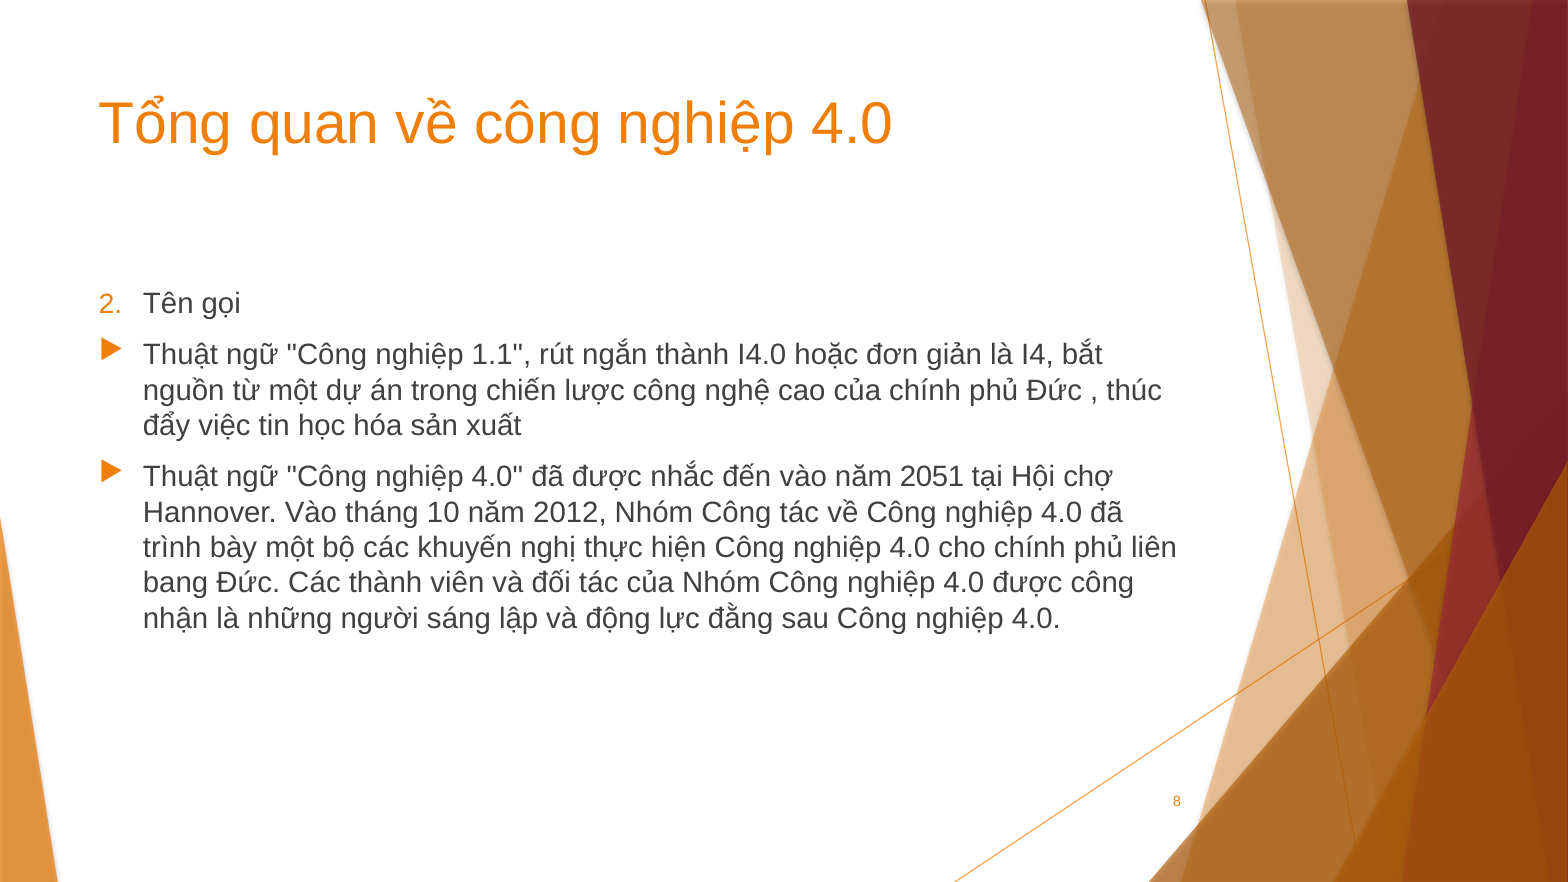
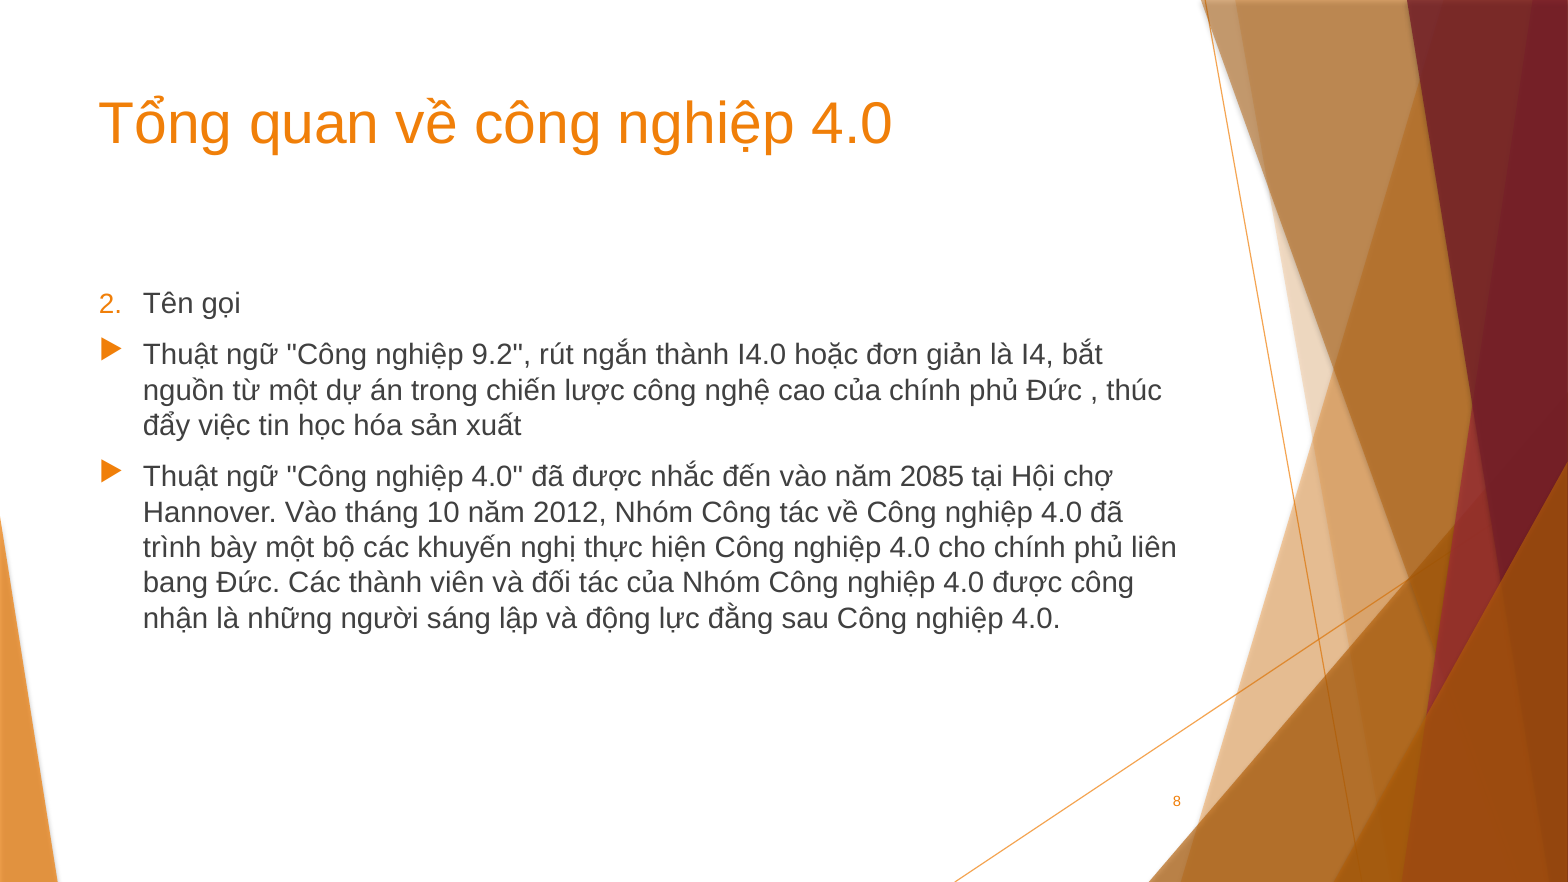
1.1: 1.1 -> 9.2 (501, 355)
2051: 2051 -> 2085 (932, 477)
